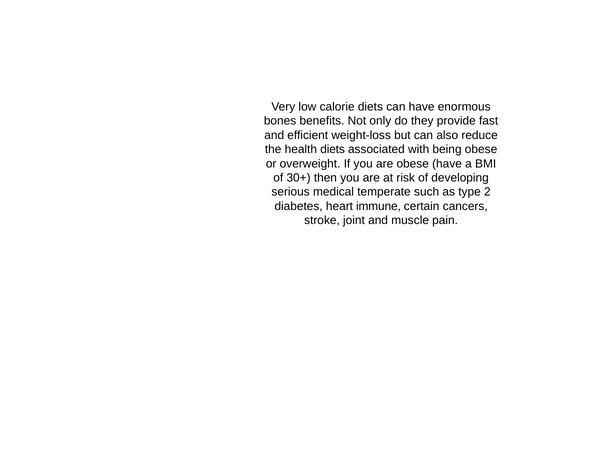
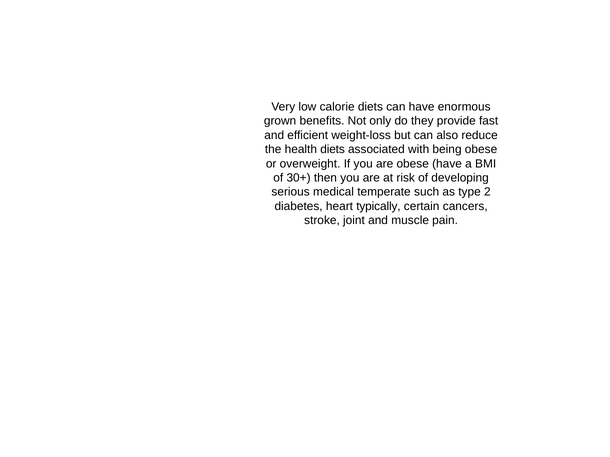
bones: bones -> grown (280, 121)
immune: immune -> typically (378, 207)
